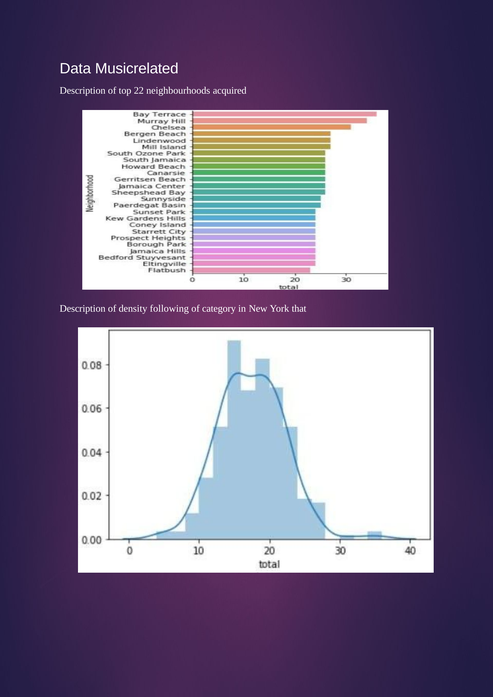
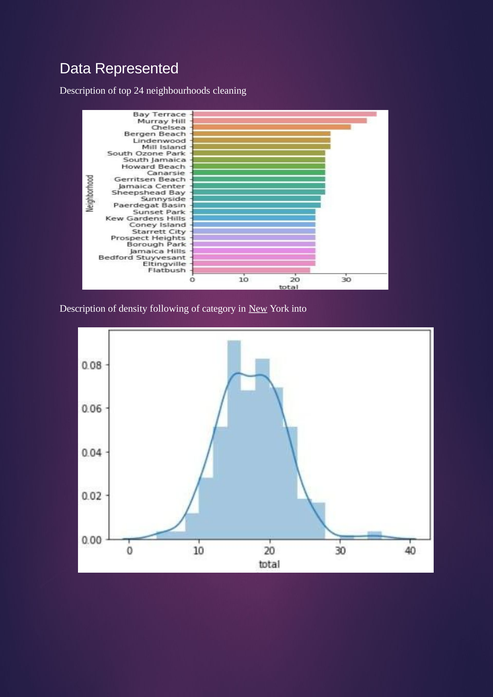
Musicrelated: Musicrelated -> Represented (137, 69)
22: 22 -> 24 (139, 91)
acquired: acquired -> cleaning (230, 91)
New underline: none -> present (258, 309)
that: that -> into (299, 309)
